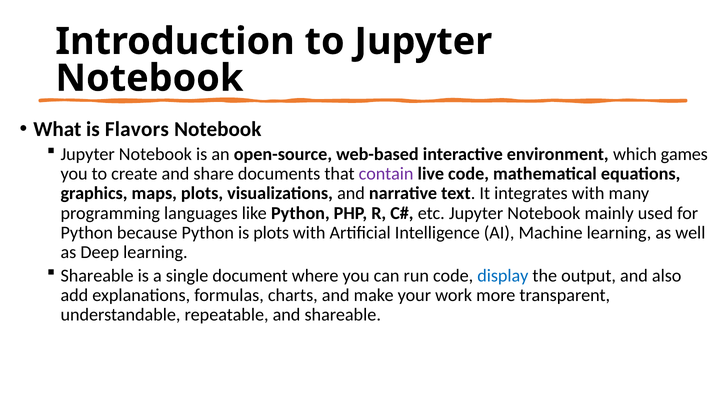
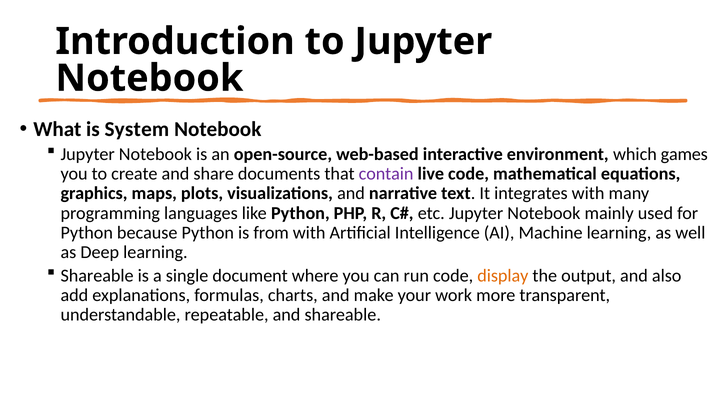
Flavors: Flavors -> System (137, 129)
is plots: plots -> from (271, 232)
display colour: blue -> orange (503, 275)
